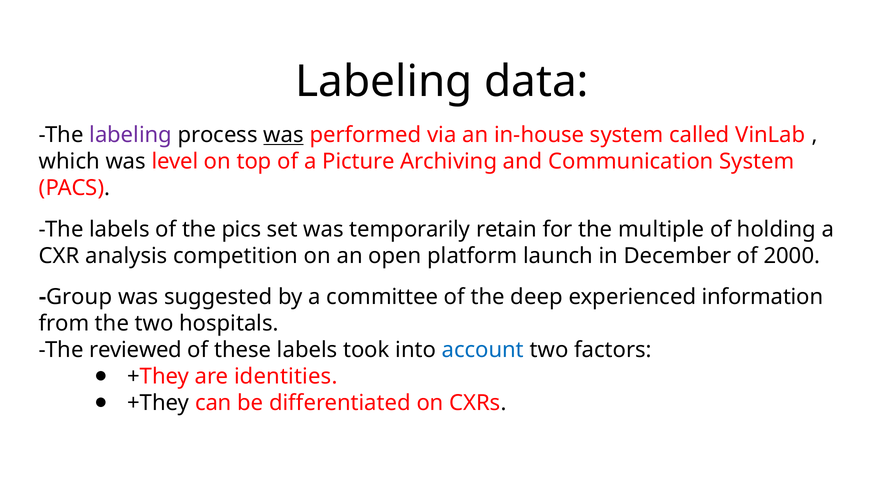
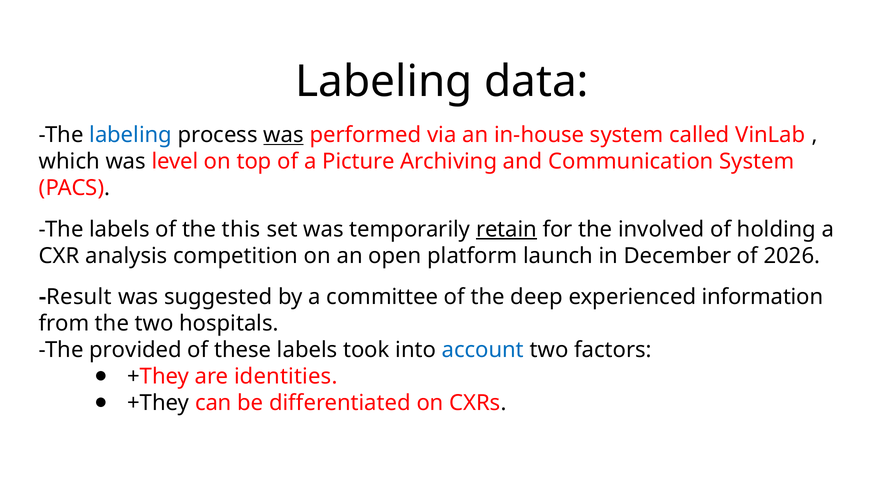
labeling colour: purple -> blue (131, 135)
pics: pics -> this (241, 229)
retain underline: none -> present (506, 229)
multiple: multiple -> involved (661, 229)
2000: 2000 -> 2026 (792, 256)
Group: Group -> Result (79, 297)
reviewed: reviewed -> provided (136, 350)
